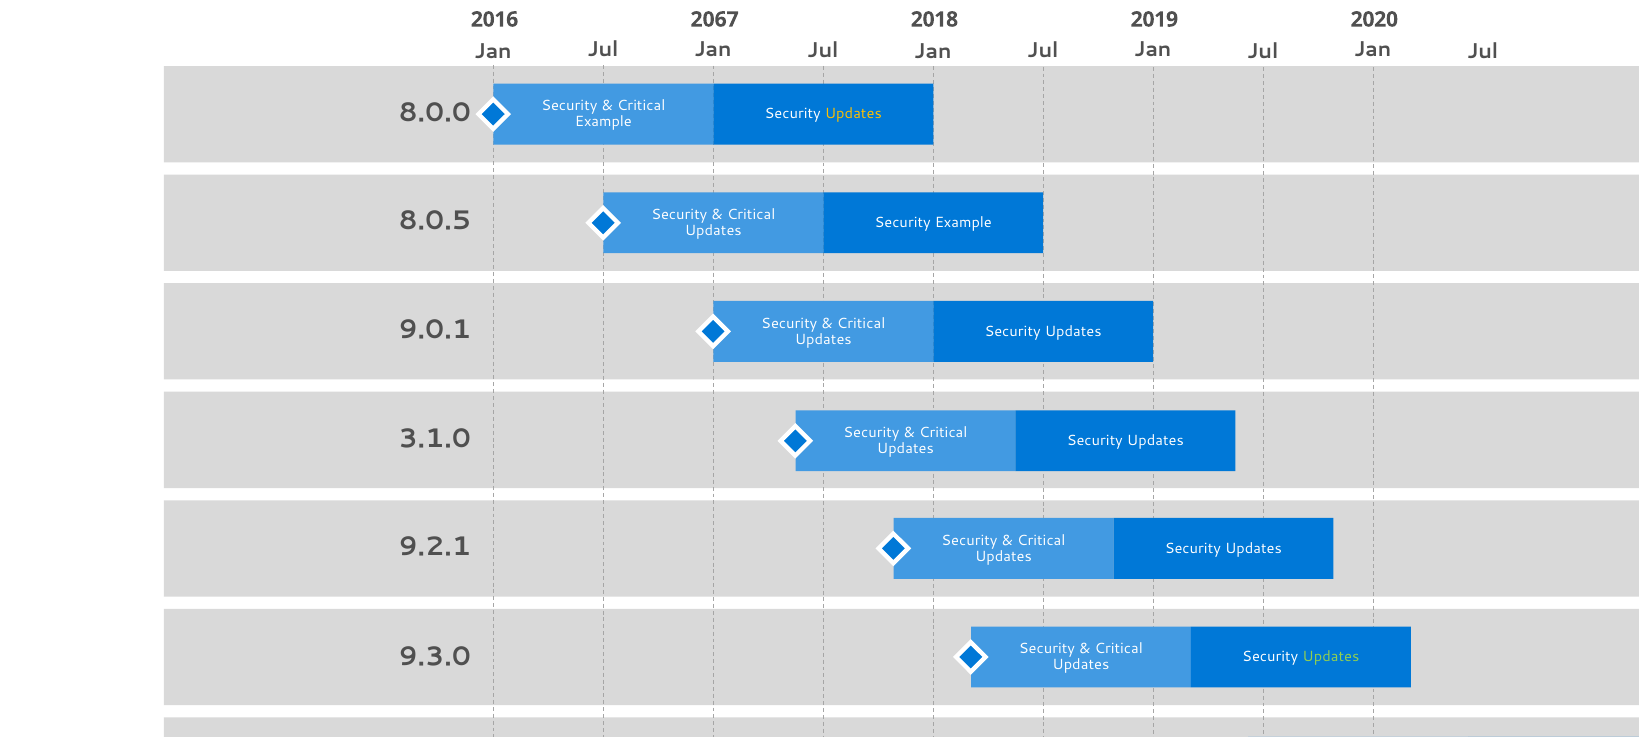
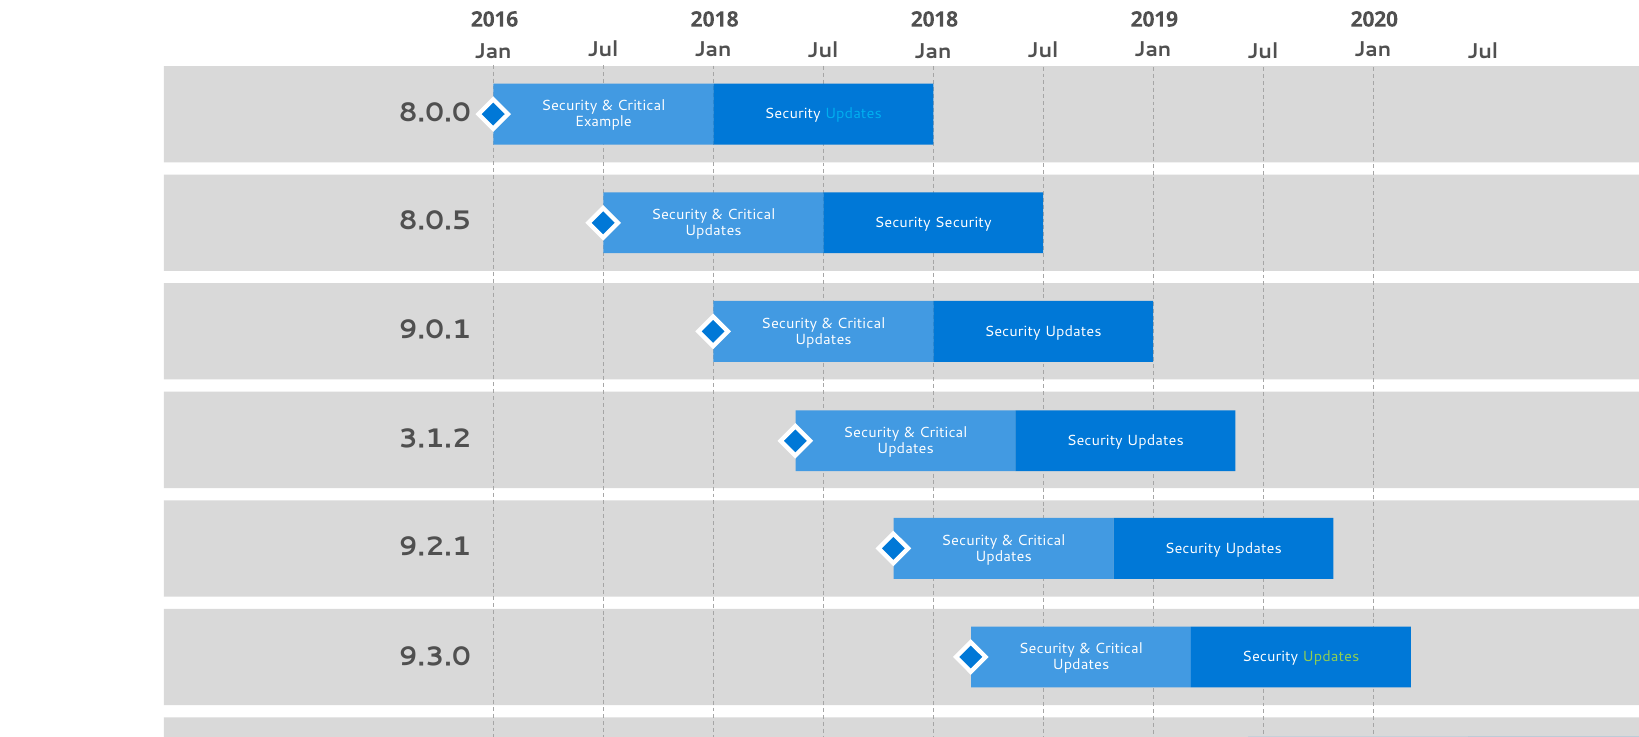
2016 2067: 2067 -> 2018 (715, 20)
Updates colour: yellow -> light blue (853, 114)
Example: Example -> Security (963, 223)
3.1.0: 3.1.0 -> 3.1.2 (435, 438)
